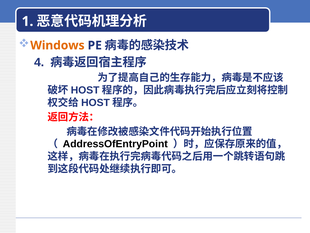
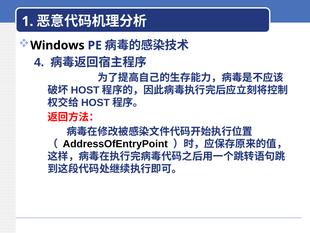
Windows colour: orange -> black (57, 45)
